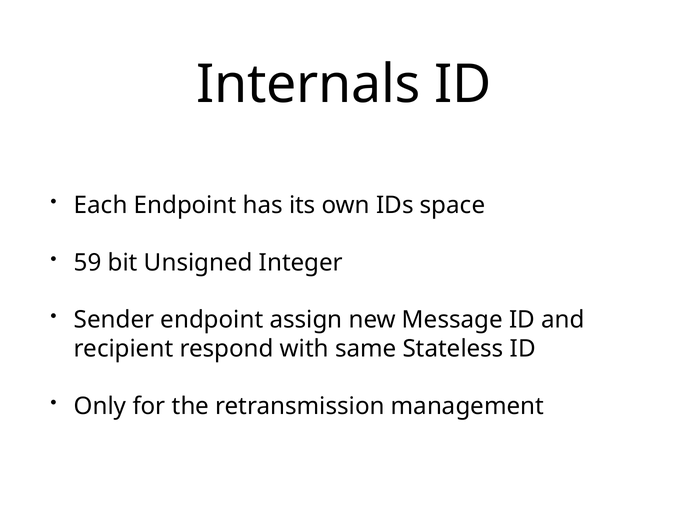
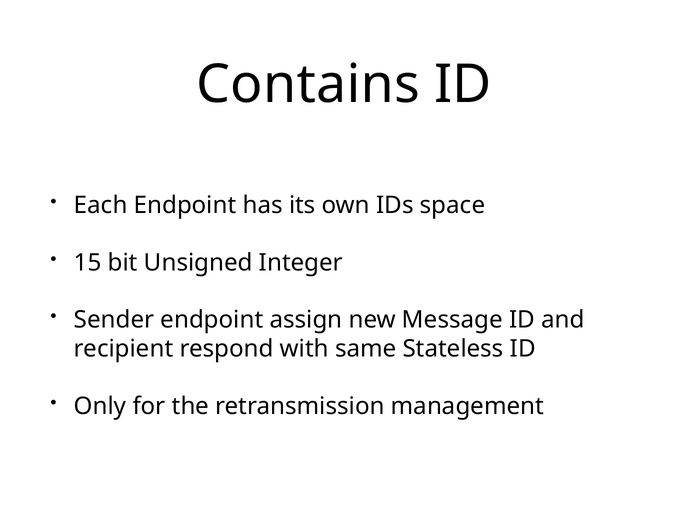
Internals: Internals -> Contains (308, 84)
59: 59 -> 15 (88, 263)
